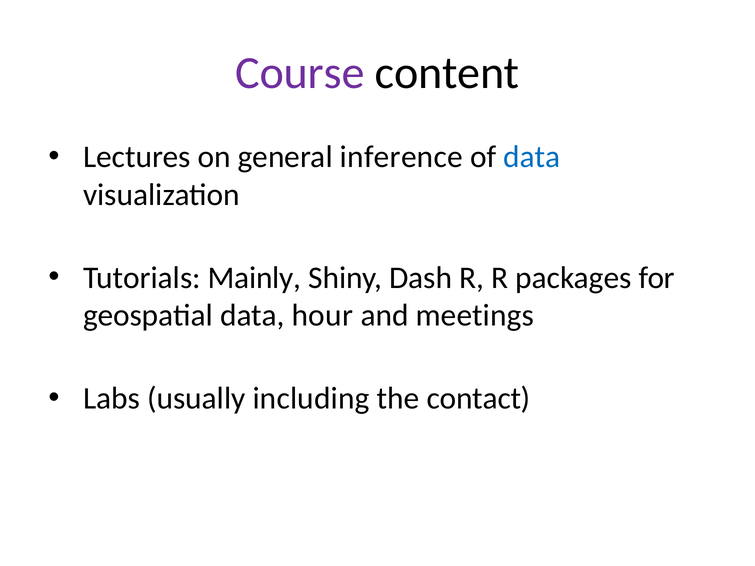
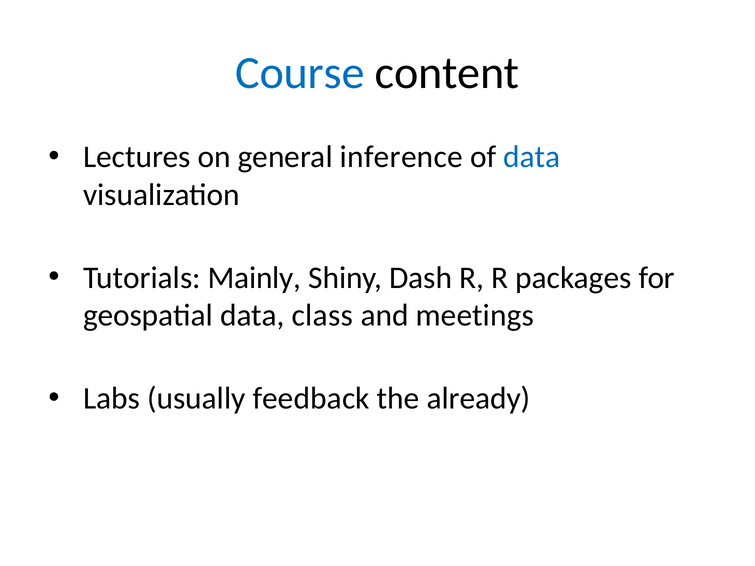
Course colour: purple -> blue (300, 73)
hour: hour -> class (322, 316)
including: including -> feedback (311, 399)
contact: contact -> already (478, 399)
